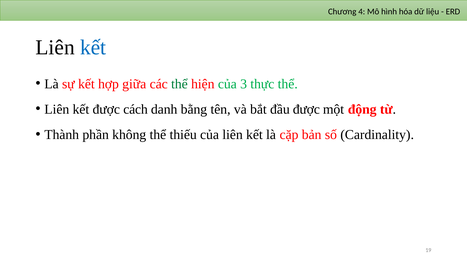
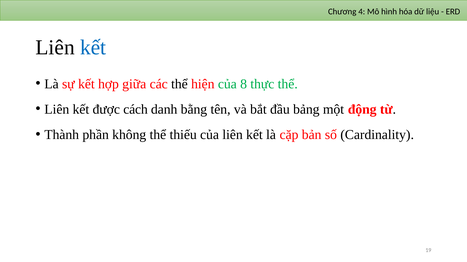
thể colour: green -> black (179, 84)
3: 3 -> 8 (244, 84)
đầu được: được -> bảng (306, 110)
